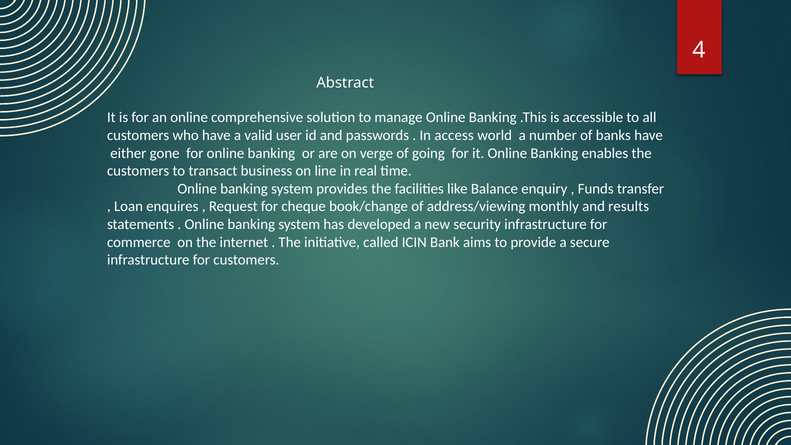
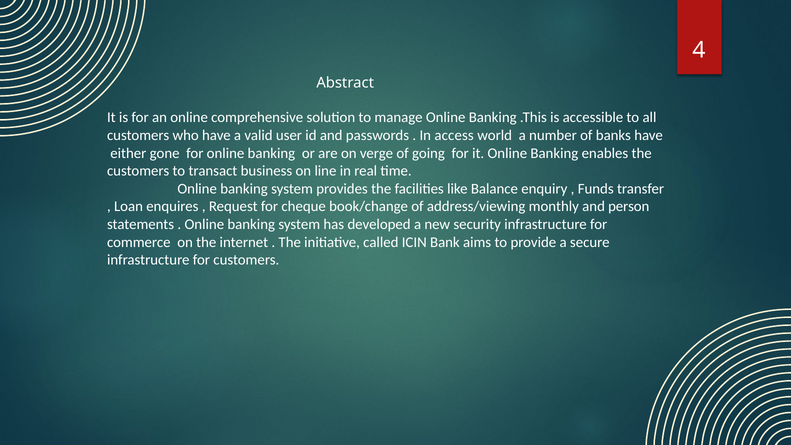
results: results -> person (629, 207)
